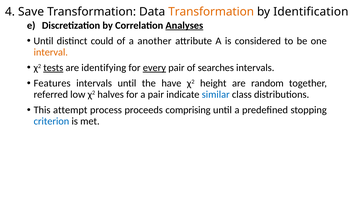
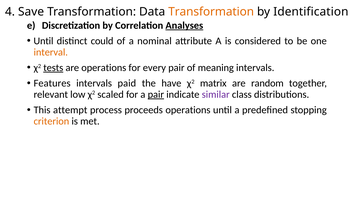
another: another -> nominal (154, 41)
are identifying: identifying -> operations (104, 68)
every underline: present -> none (154, 68)
searches: searches -> meaning (216, 68)
intervals until: until -> paid (127, 83)
height: height -> matrix (213, 83)
referred: referred -> relevant (51, 94)
halves: halves -> scaled (111, 94)
pair underline: none -> present (156, 94)
similar colour: blue -> purple (216, 94)
proceeds comprising: comprising -> operations (188, 110)
criterion colour: blue -> orange (51, 121)
